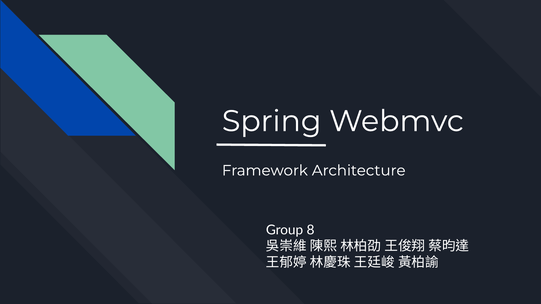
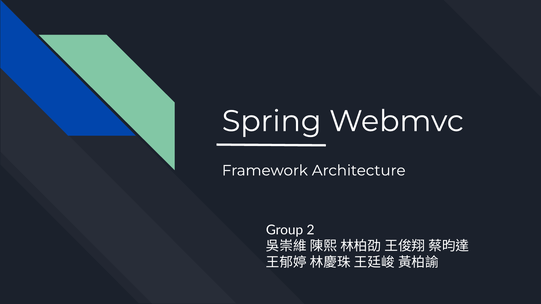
8: 8 -> 2 (311, 230)
